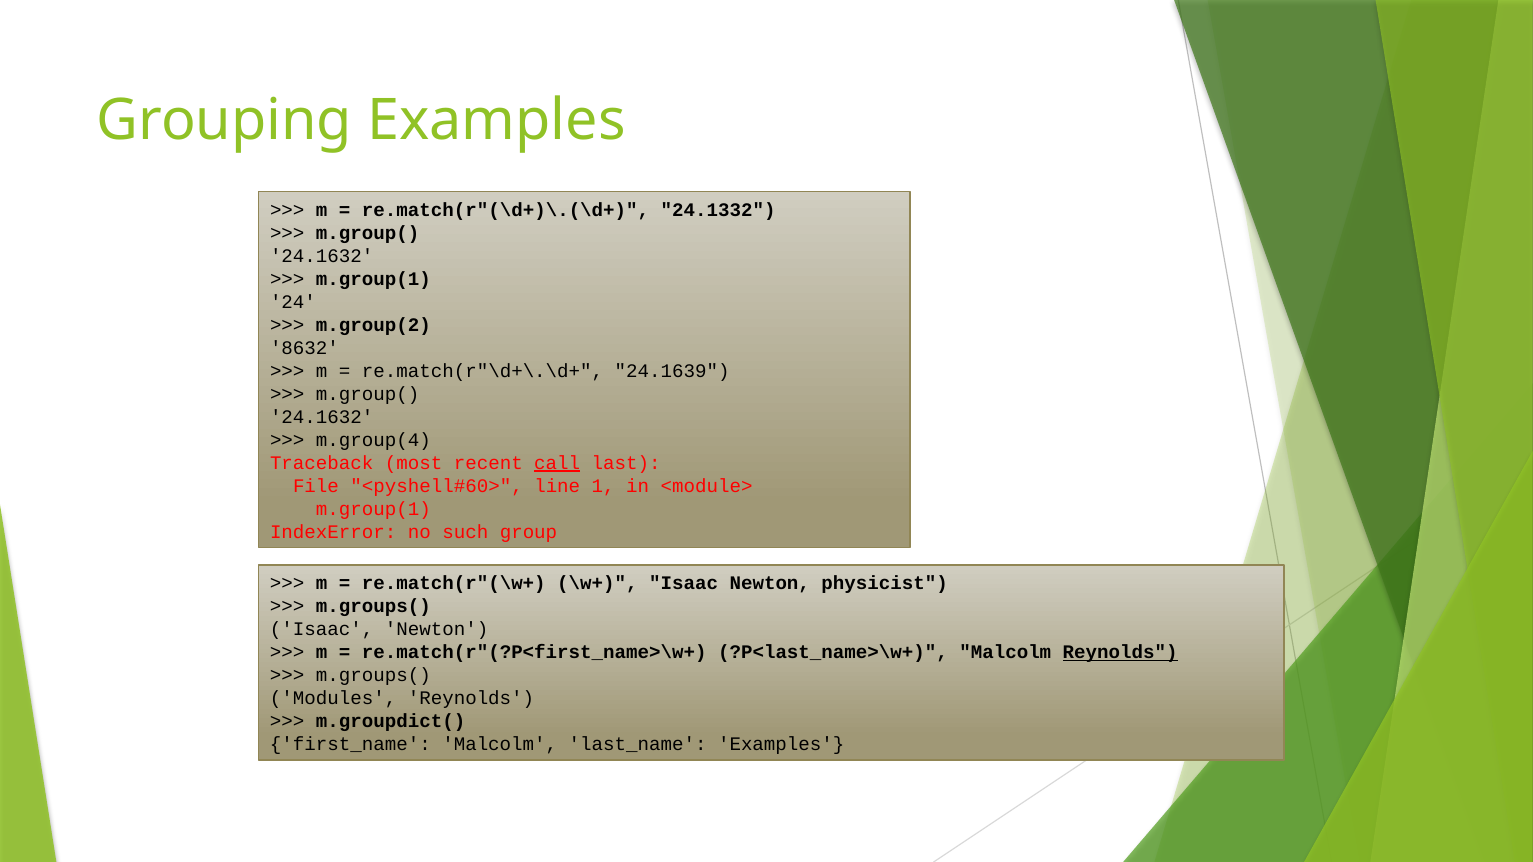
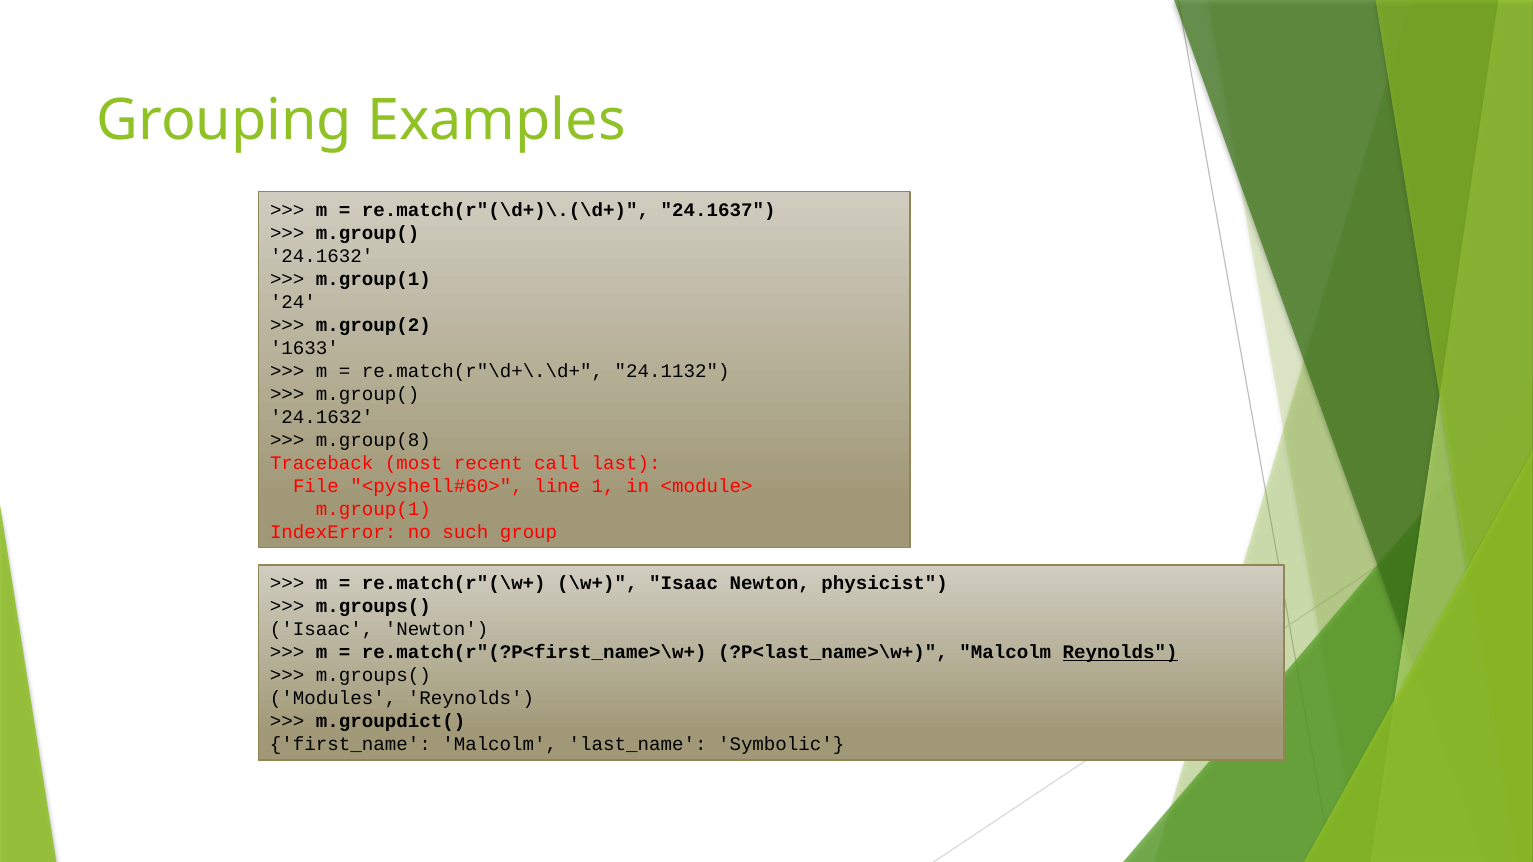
24.1332: 24.1332 -> 24.1637 (718, 210)
8632: 8632 -> 1633 (304, 348)
24.1639: 24.1639 -> 24.1132 (672, 371)
m.group(4: m.group(4 -> m.group(8 (373, 440)
call underline: present -> none (557, 463)
last_name Examples: Examples -> Symbolic (781, 745)
